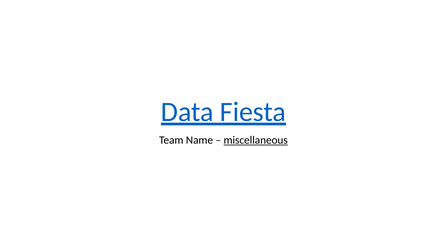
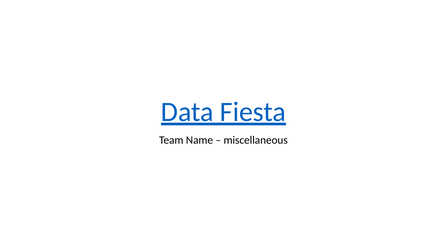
miscellaneous underline: present -> none (256, 140)
